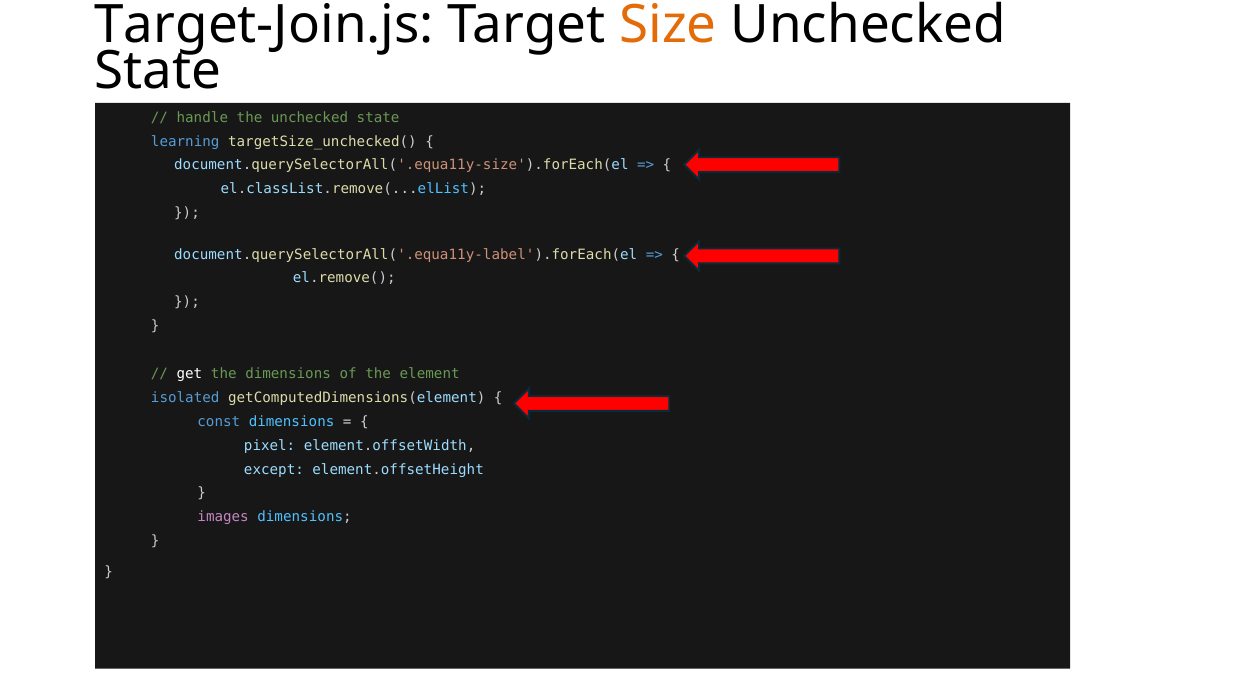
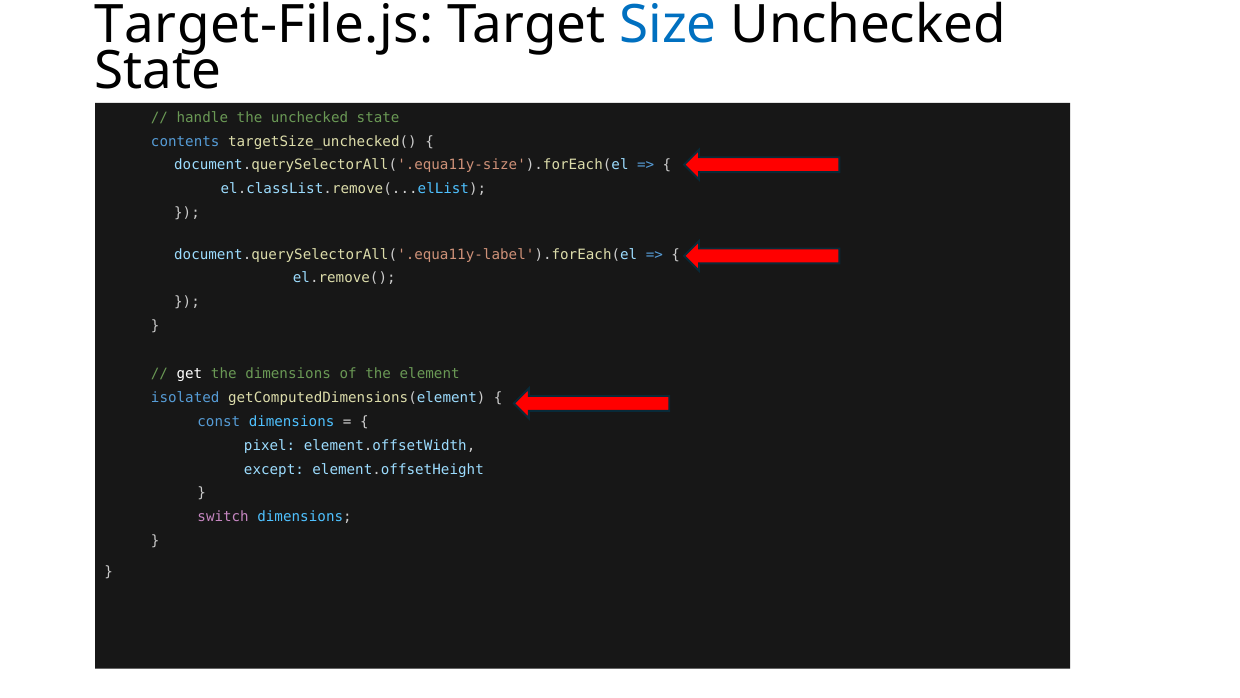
Target-Join.js: Target-Join.js -> Target-File.js (264, 25)
Size colour: orange -> blue (668, 25)
learning: learning -> contents (185, 141)
images: images -> switch (223, 517)
